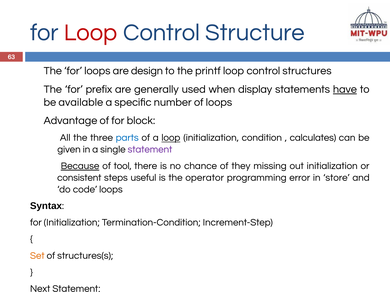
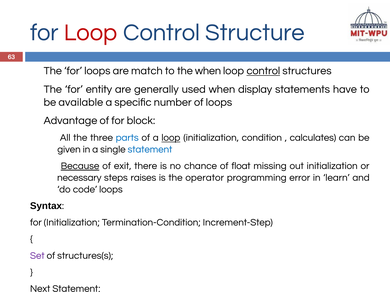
design: design -> match (147, 71)
the printf: printf -> when (208, 71)
control underline: none -> present (263, 71)
prefix: prefix -> entity (99, 89)
have underline: present -> none (345, 89)
statement colour: purple -> blue (150, 150)
tool: tool -> exit (123, 166)
they: they -> float (241, 166)
consistent: consistent -> necessary (79, 178)
useful: useful -> raises (143, 178)
store: store -> learn (336, 178)
Set colour: orange -> purple (37, 256)
